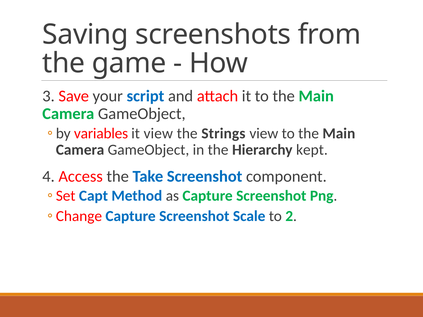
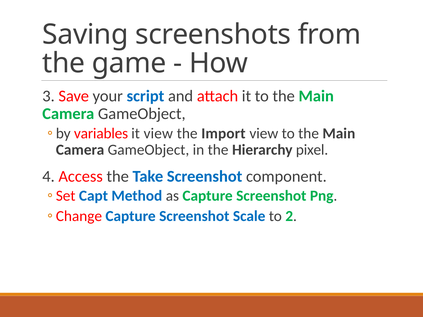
Strings: Strings -> Import (223, 134)
kept: kept -> pixel (312, 150)
